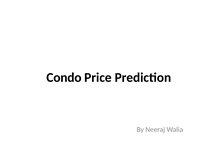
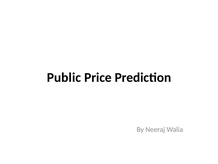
Condo: Condo -> Public (64, 77)
